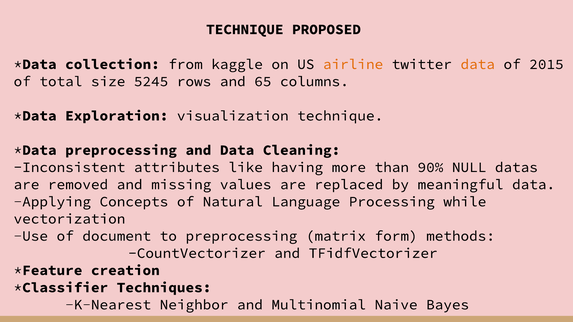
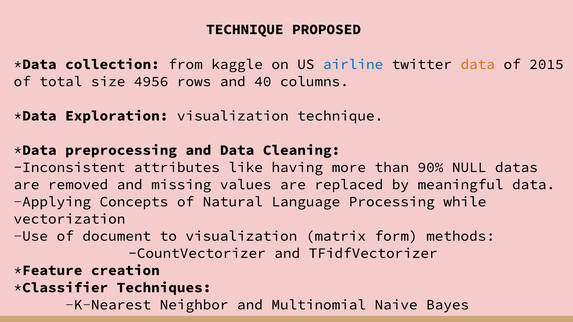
airline colour: orange -> blue (353, 64)
5245: 5245 -> 4956 (151, 81)
65: 65 -> 40 (263, 81)
to preprocessing: preprocessing -> visualization (241, 236)
